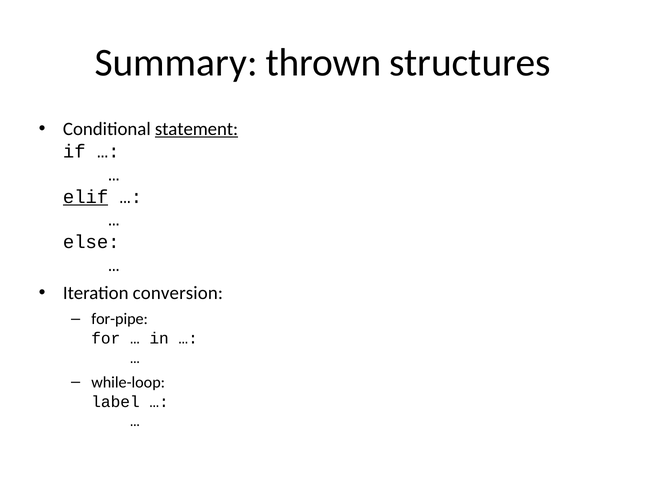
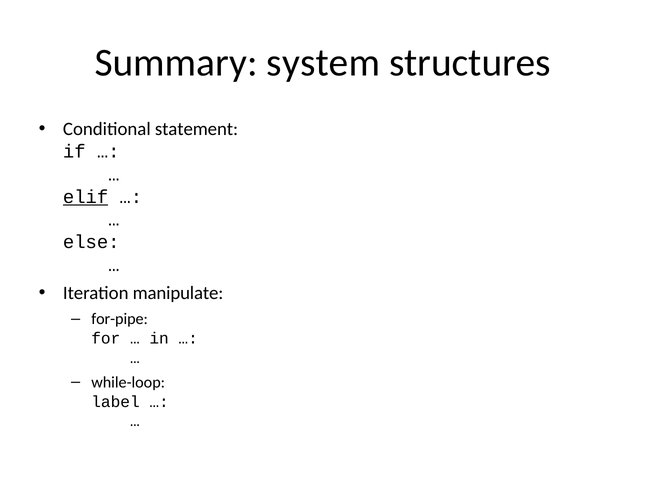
thrown: thrown -> system (323, 63)
statement underline: present -> none (196, 129)
conversion: conversion -> manipulate (178, 293)
